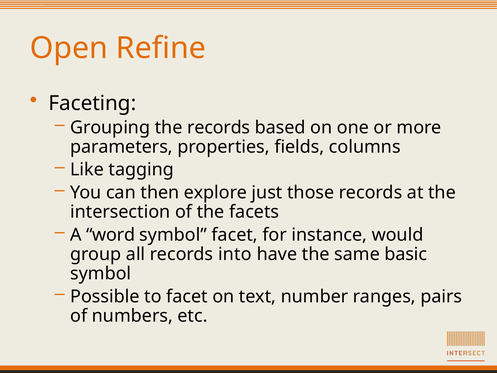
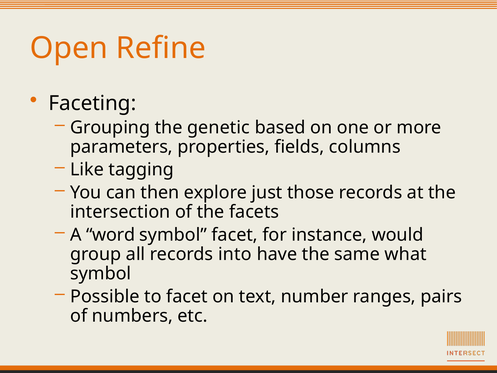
the records: records -> genetic (219, 127)
basic: basic -> what (406, 254)
